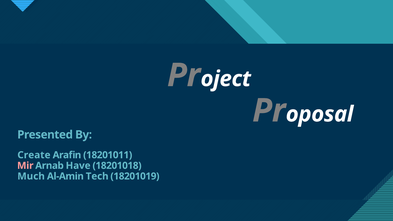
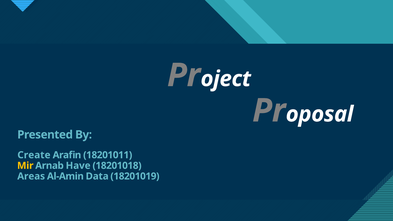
Mir colour: pink -> yellow (25, 166)
Much: Much -> Areas (31, 176)
Tech: Tech -> Data (97, 176)
